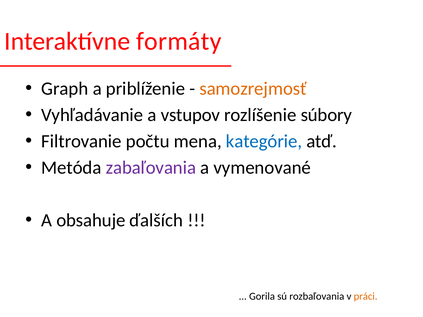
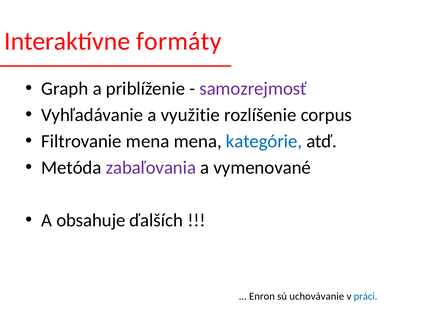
samozrejmosť colour: orange -> purple (253, 89)
vstupov: vstupov -> využitie (190, 115)
súbory: súbory -> corpus (326, 115)
Filtrovanie počtu: počtu -> mena (148, 141)
Gorila: Gorila -> Enron (262, 297)
rozbaľovania: rozbaľovania -> uchovávanie (317, 297)
práci colour: orange -> blue (366, 297)
